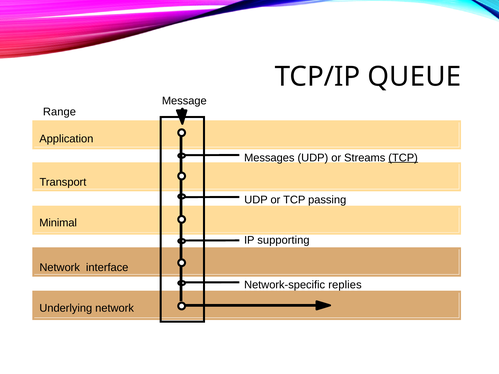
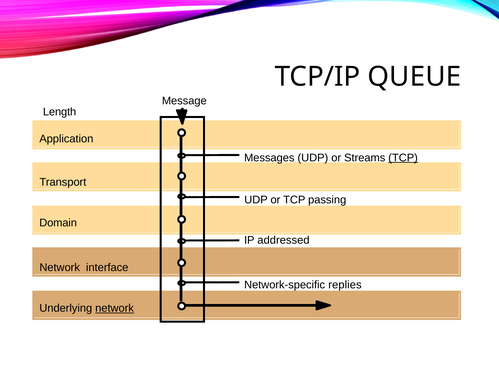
Range: Range -> Length (60, 112)
Minimal: Minimal -> Domain (58, 223)
supporting: supporting -> addressed (283, 240)
network underline: none -> present (115, 308)
